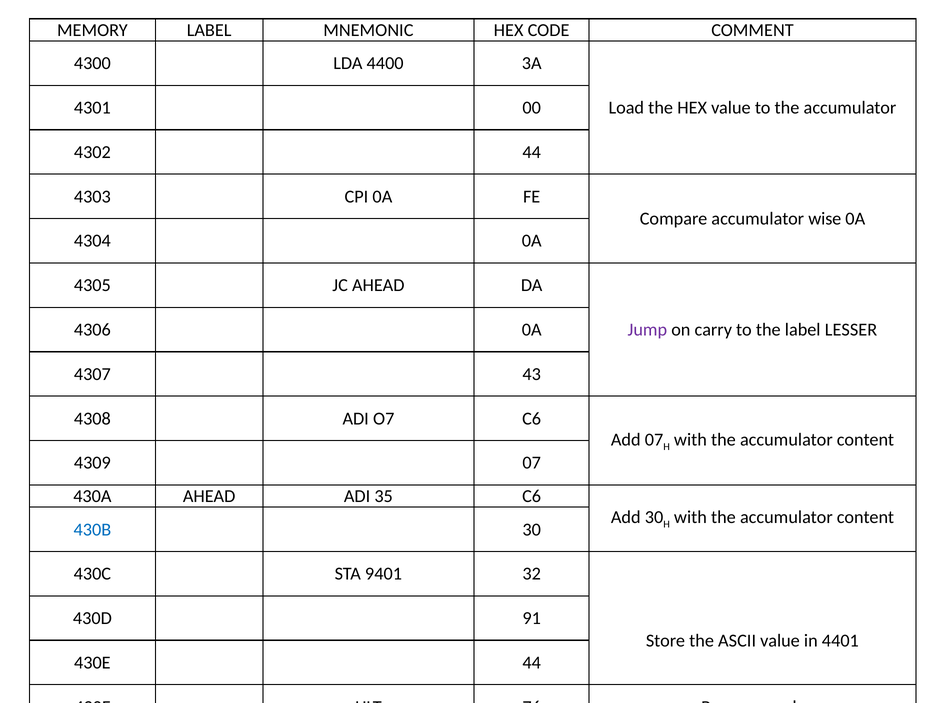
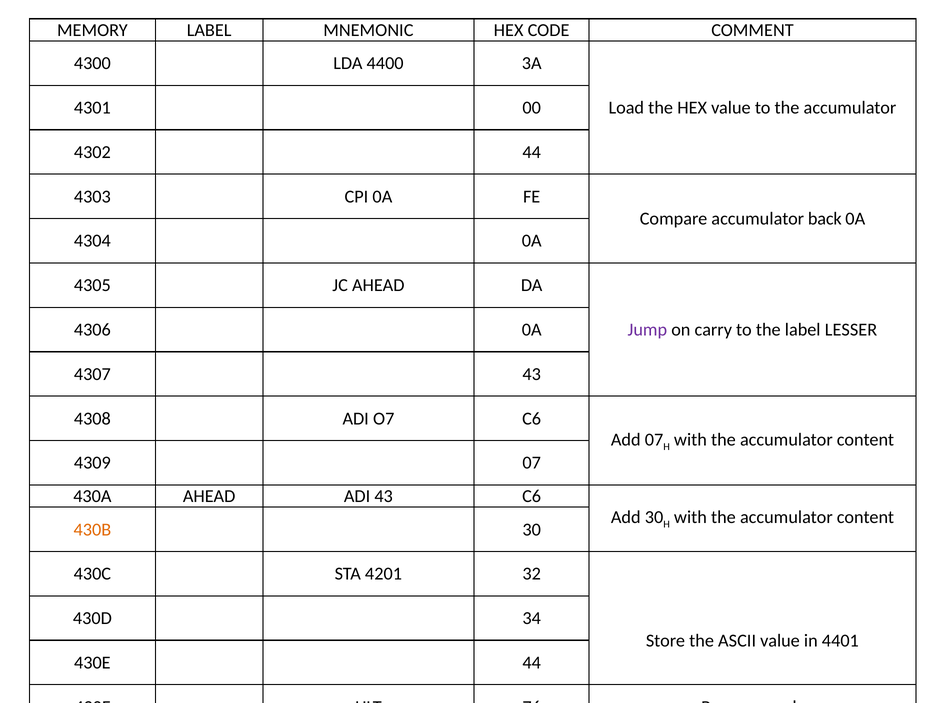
wise: wise -> back (825, 219)
ADI 35: 35 -> 43 (384, 497)
430B colour: blue -> orange (92, 530)
9401: 9401 -> 4201 (383, 574)
91: 91 -> 34 (532, 619)
